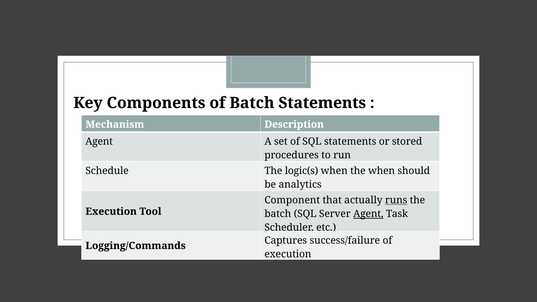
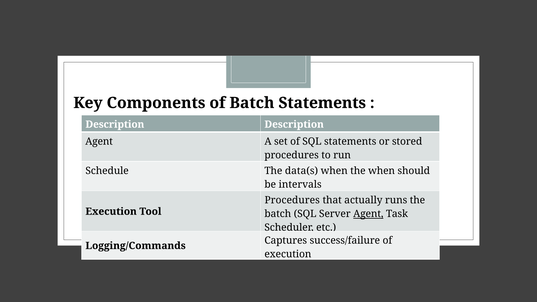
Mechanism: Mechanism -> Description (115, 124)
logic(s: logic(s -> data(s (301, 171)
analytics: analytics -> intervals (300, 185)
Component: Component -> Procedures (292, 200)
runs underline: present -> none (396, 200)
